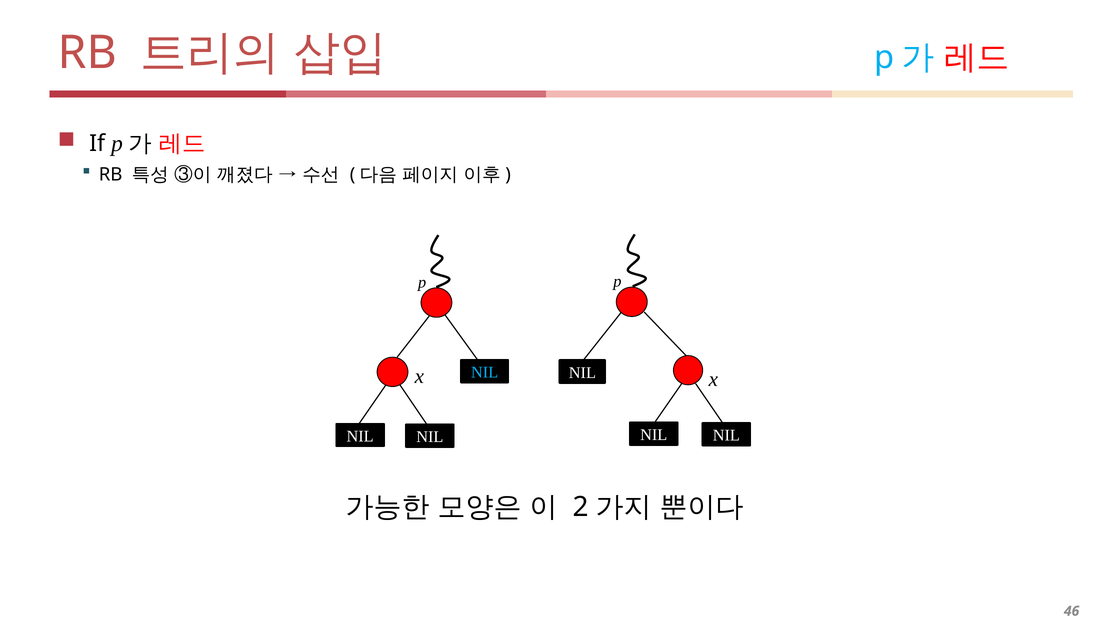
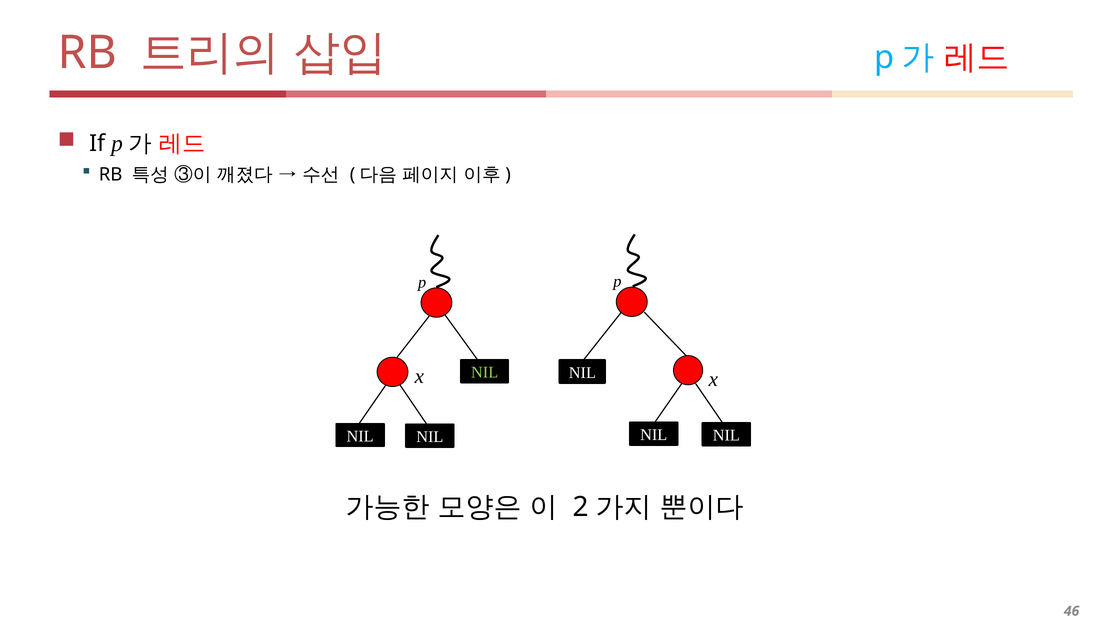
NIL colour: light blue -> light green (485, 372)
